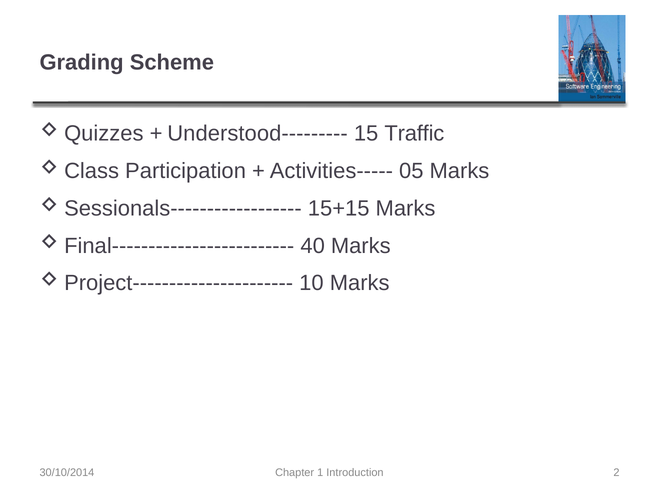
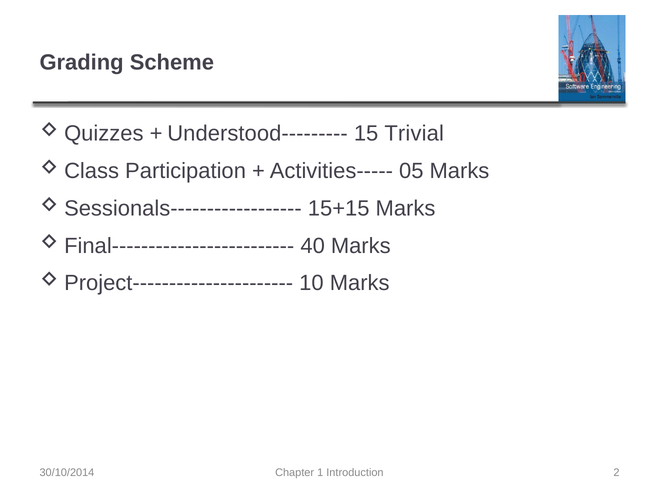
Traffic: Traffic -> Trivial (414, 133)
